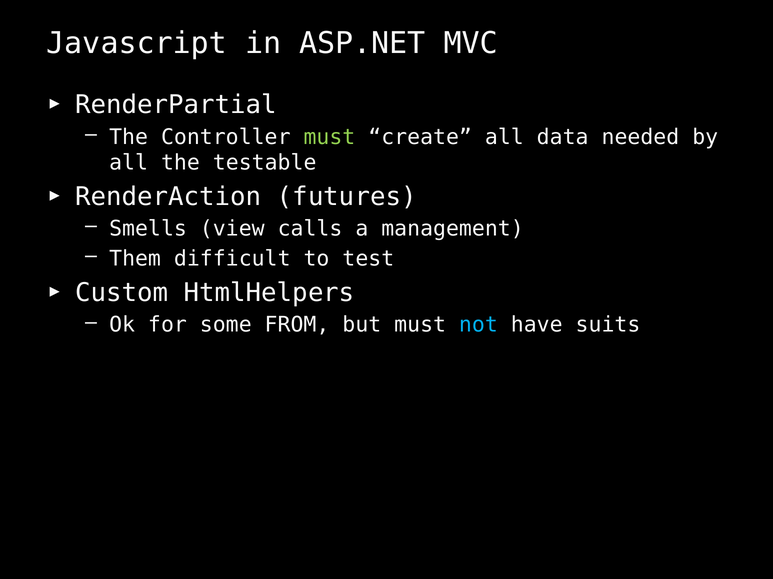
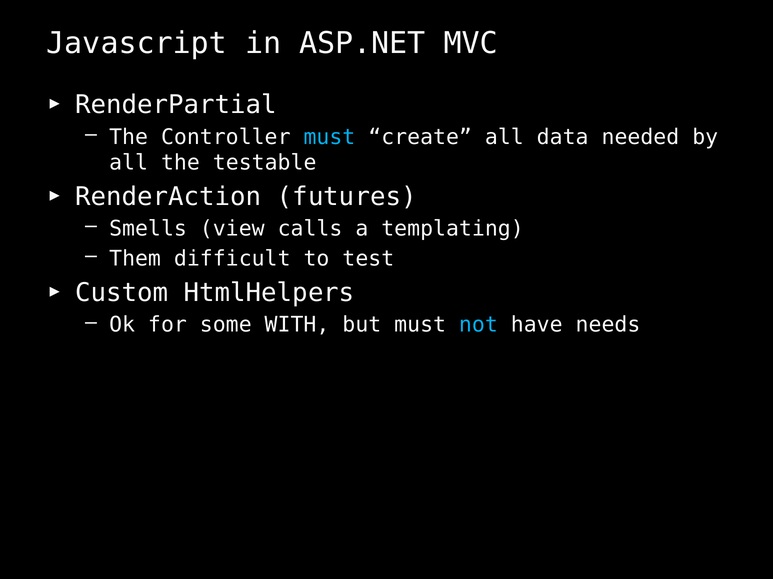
must colour: light green -> light blue (329, 137)
management: management -> templating (453, 229)
FROM: FROM -> WITH (297, 325)
suits: suits -> needs (608, 325)
